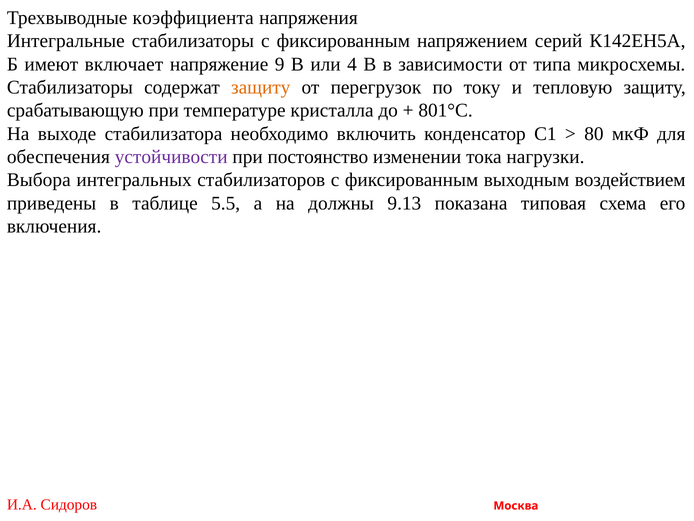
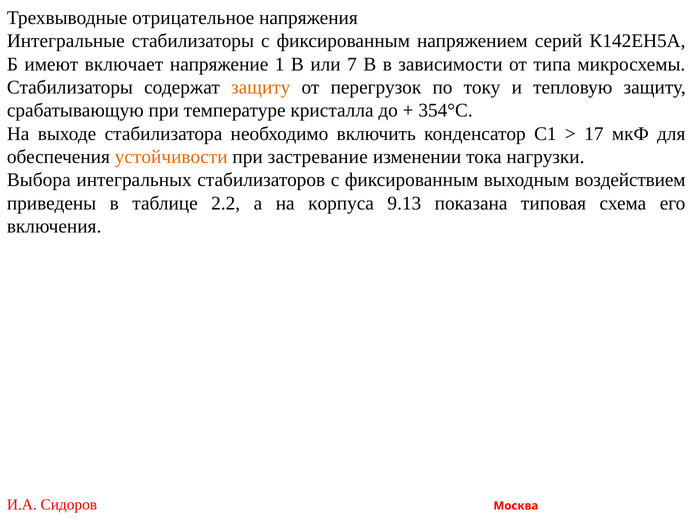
коэффициента: коэффициента -> отрицательное (193, 18)
9: 9 -> 1 (280, 64)
4: 4 -> 7 (352, 64)
801°С: 801°С -> 354°С (446, 110)
80: 80 -> 17 (594, 134)
устойчивости colour: purple -> orange (171, 157)
постоянство: постоянство -> застревание (318, 157)
5.5: 5.5 -> 2.2 (226, 203)
должны: должны -> корпуса (341, 203)
